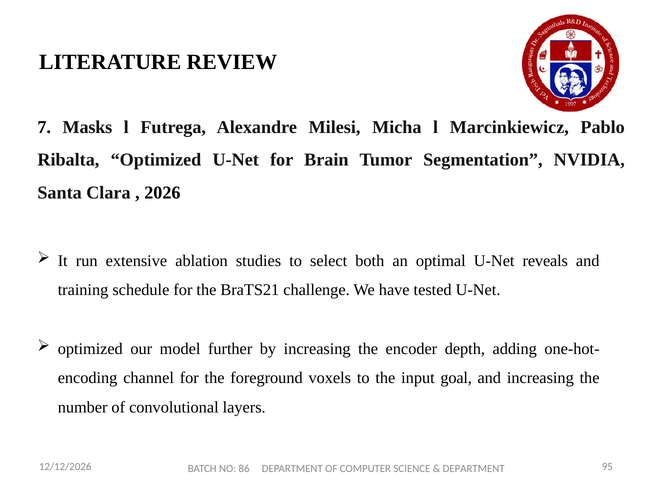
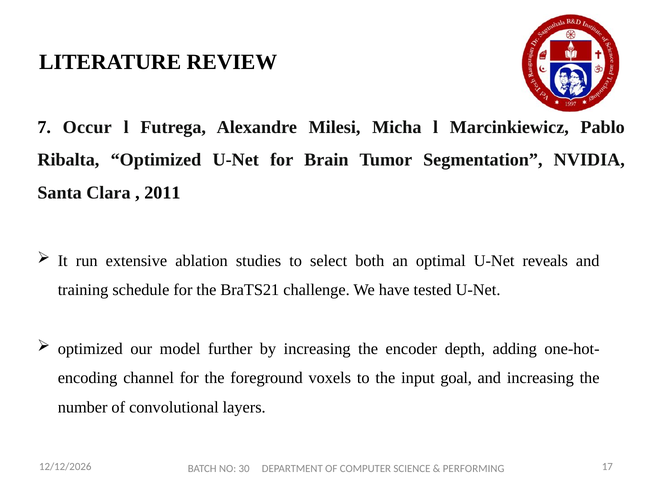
Masks: Masks -> Occur (87, 127)
2026: 2026 -> 2011 (162, 193)
95: 95 -> 17 (607, 467)
86: 86 -> 30 (244, 469)
DEPARTMENT: DEPARTMENT -> PERFORMING (474, 469)
